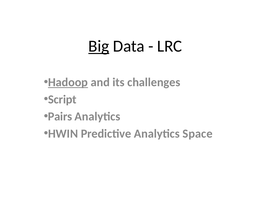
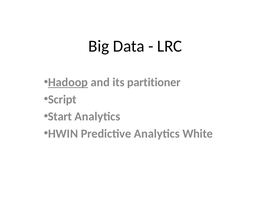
Big underline: present -> none (99, 46)
challenges: challenges -> partitioner (154, 82)
Pairs: Pairs -> Start (60, 116)
Space: Space -> White (198, 133)
